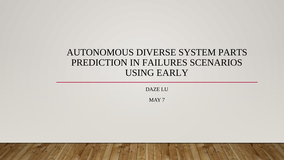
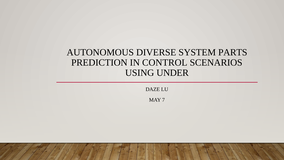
FAILURES: FAILURES -> CONTROL (165, 62)
EARLY: EARLY -> UNDER (173, 73)
